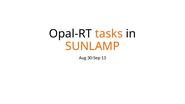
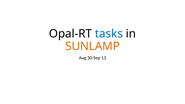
tasks colour: orange -> blue (109, 34)
